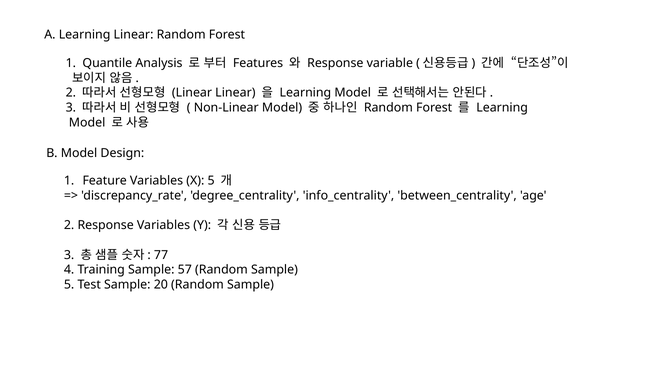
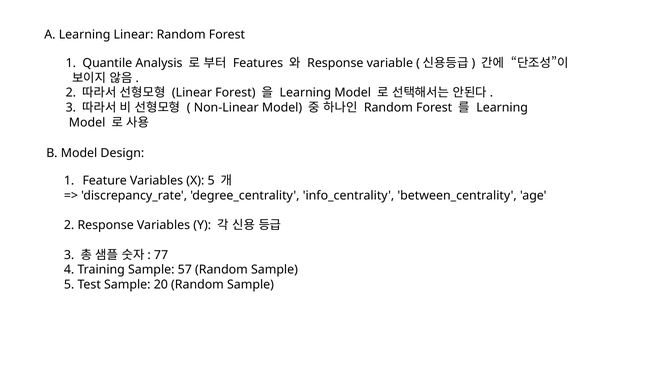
Linear Linear: Linear -> Forest (235, 93)
